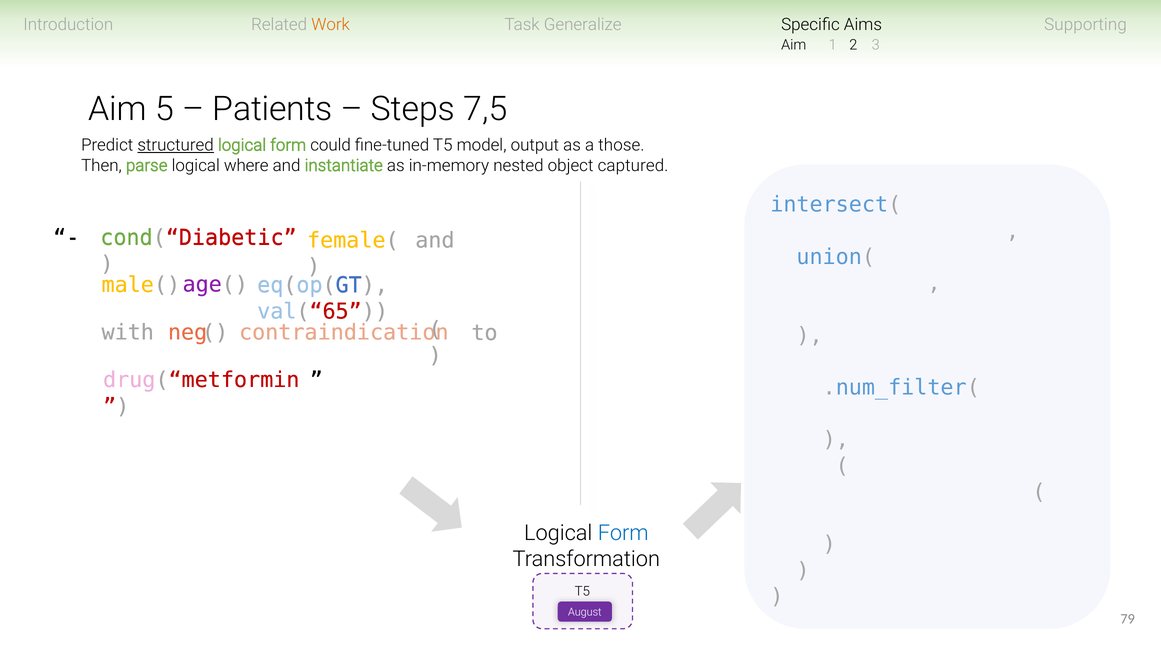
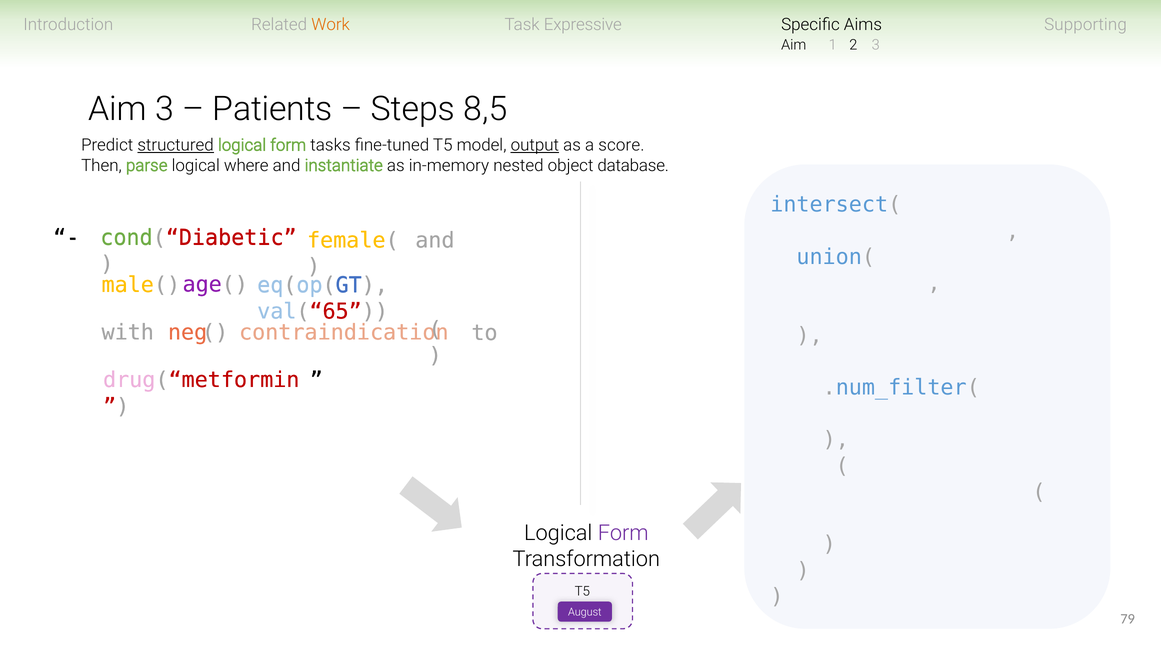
Generalize: Generalize -> Expressive (583, 25)
Aim 5: 5 -> 3 (165, 109)
7,5: 7,5 -> 8,5 (485, 109)
could: could -> tasks (330, 145)
output underline: none -> present (535, 145)
those: those -> score (621, 145)
captured: captured -> database (633, 165)
Form colour: blue -> purple (623, 533)
